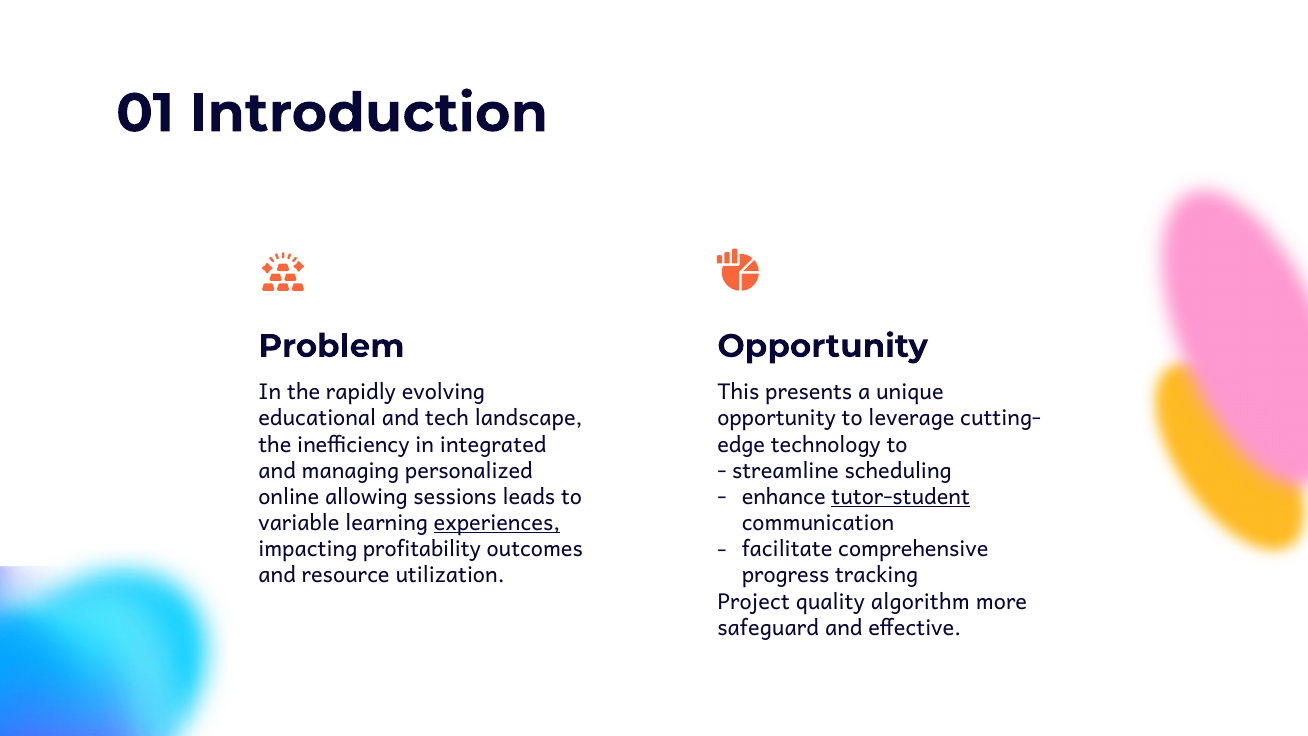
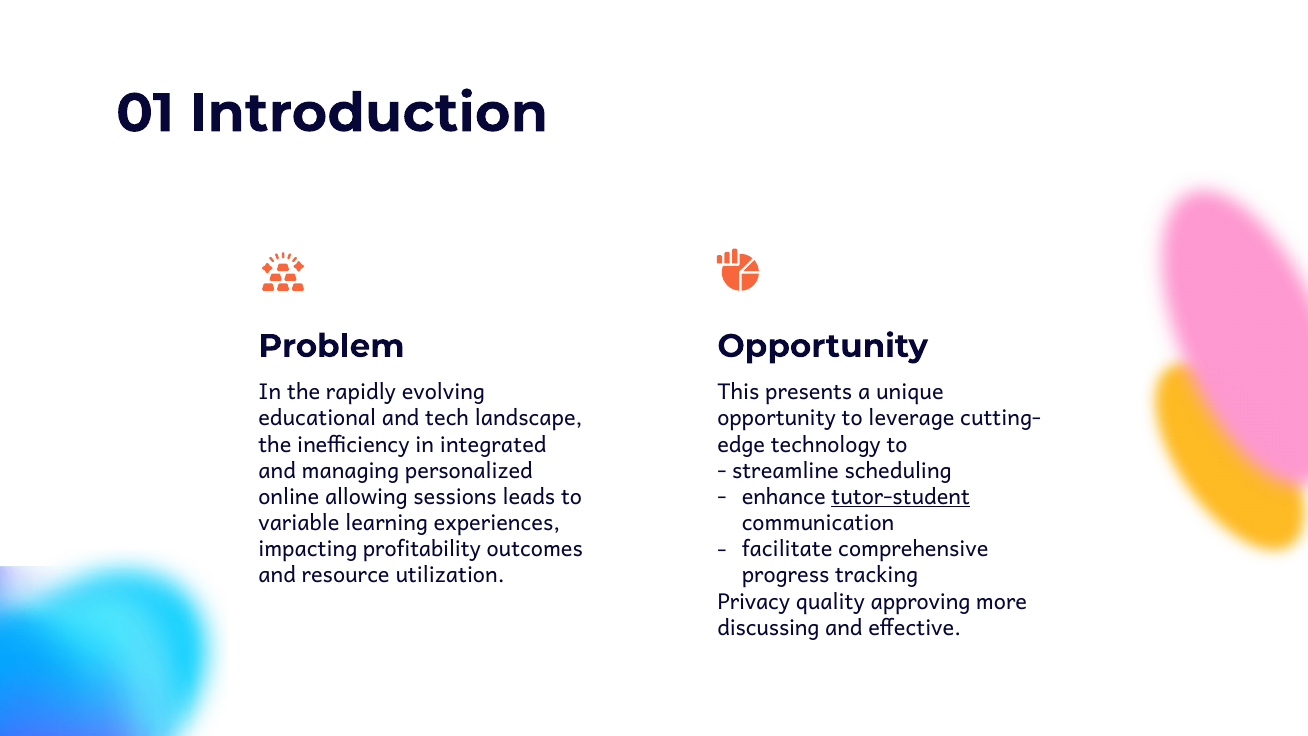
experiences underline: present -> none (497, 523)
Project: Project -> Privacy (754, 602)
algorithm: algorithm -> approving (920, 602)
safeguard: safeguard -> discussing (768, 628)
